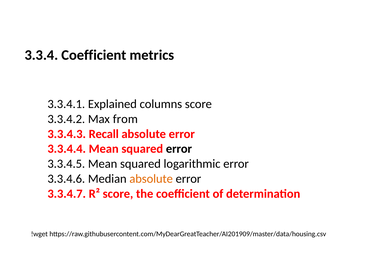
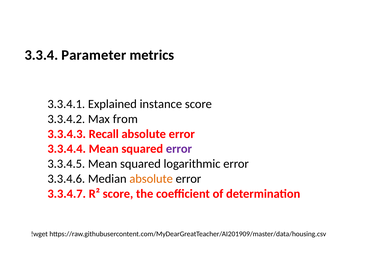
3.3.4 Coefficient: Coefficient -> Parameter (94, 55)
columns: columns -> instance (161, 104)
error colour: black -> purple (179, 149)
